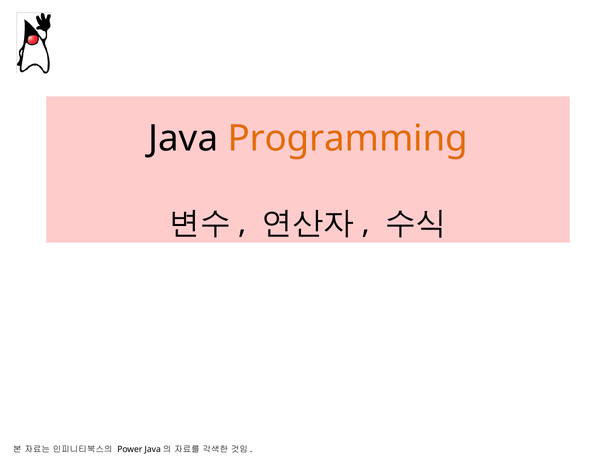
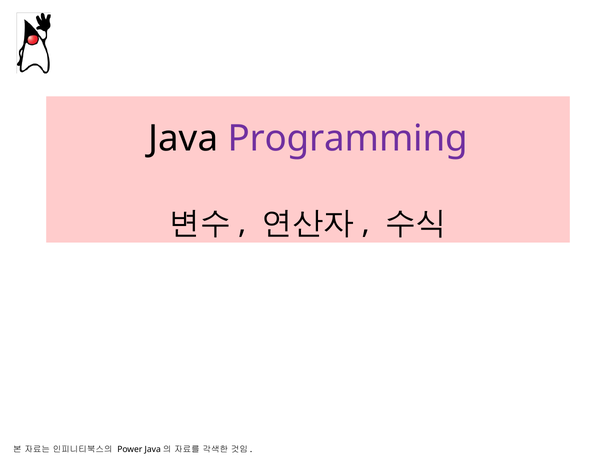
Programming colour: orange -> purple (348, 139)
